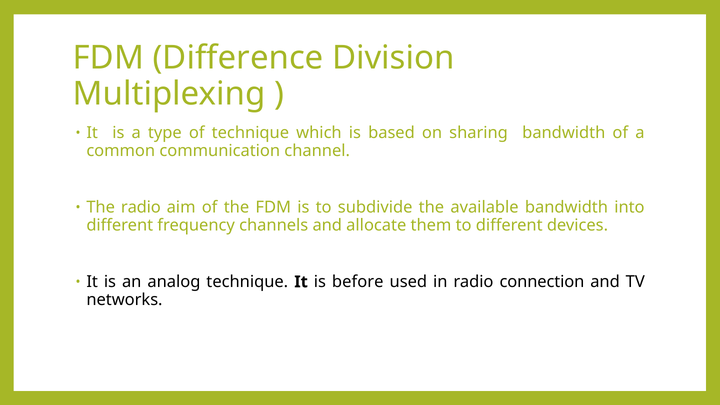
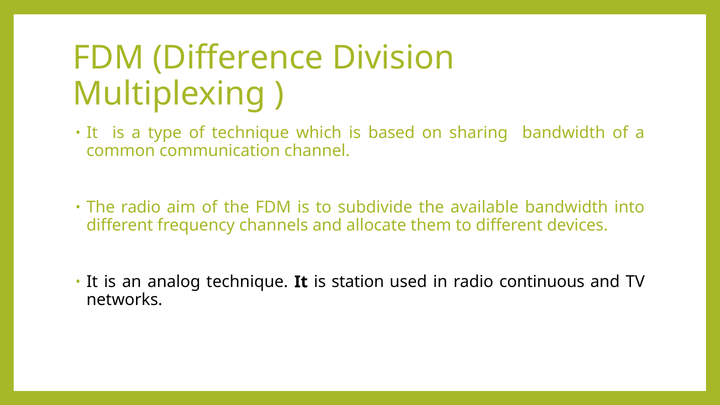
before: before -> station (358, 282)
connection: connection -> continuous (542, 282)
